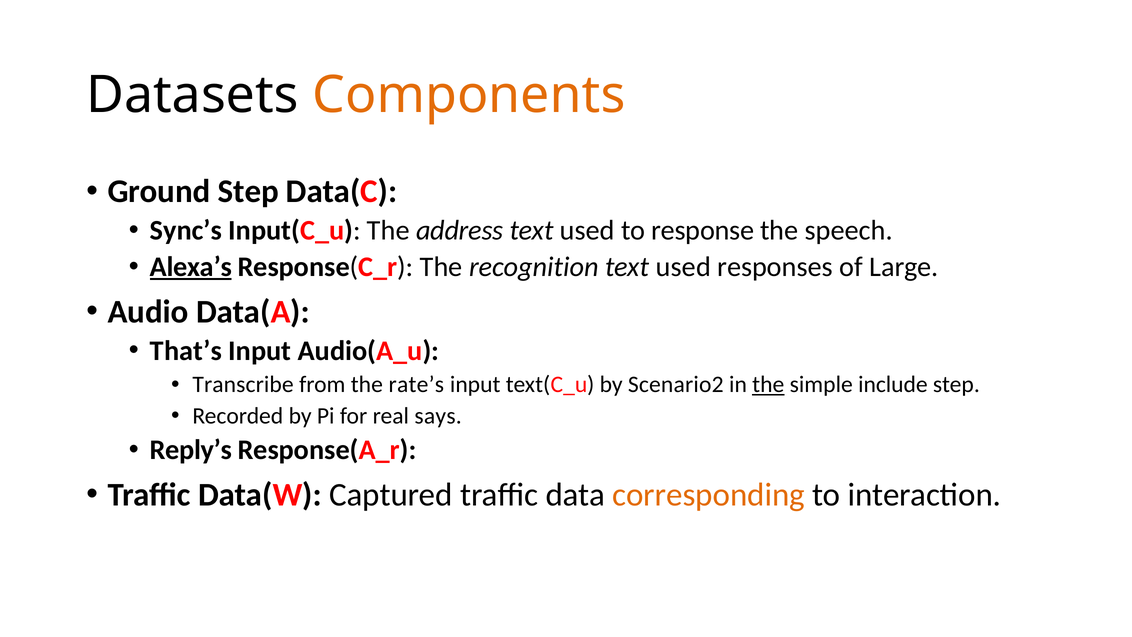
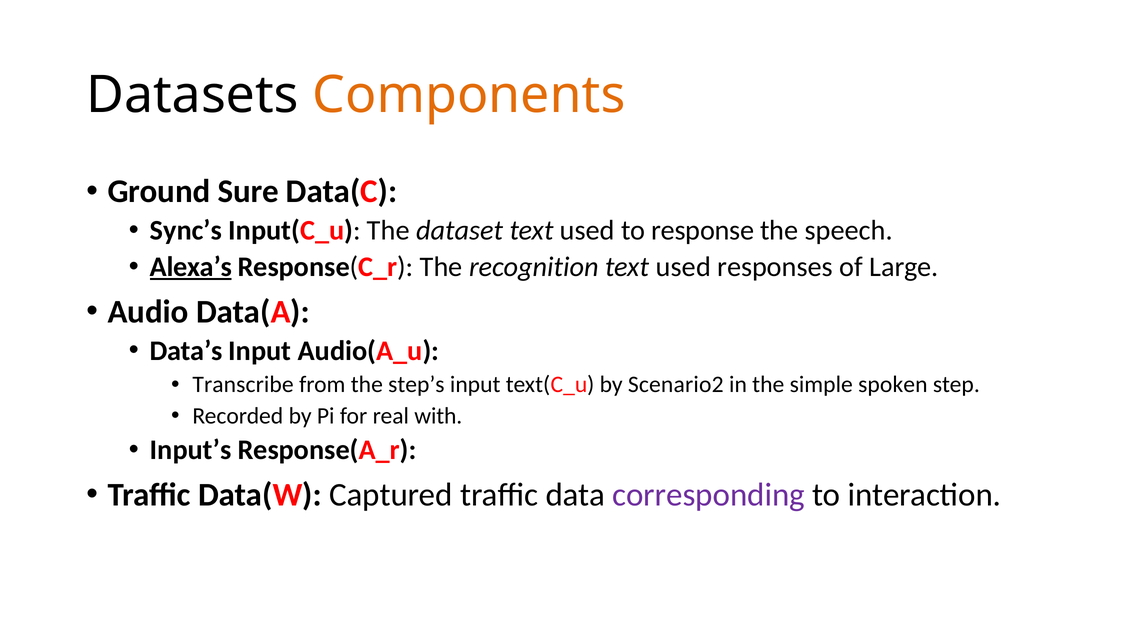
Ground Step: Step -> Sure (248, 191)
address: address -> dataset (460, 230)
That’s: That’s -> Data’s (186, 351)
rate’s: rate’s -> step’s (416, 385)
the underline: present -> none (768, 385)
include: include -> spoken (893, 385)
says: says -> with (438, 416)
Reply’s: Reply’s -> Input’s (191, 450)
corresponding colour: orange -> purple (709, 495)
